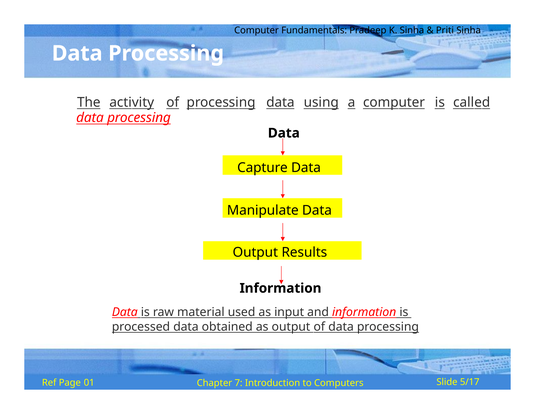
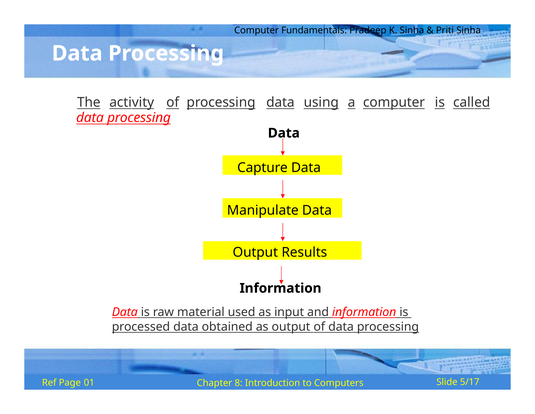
7: 7 -> 8 (239, 382)
